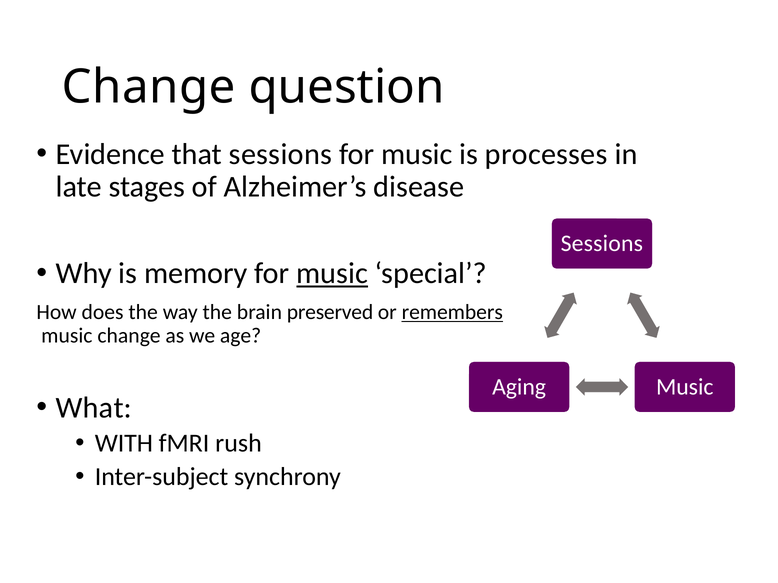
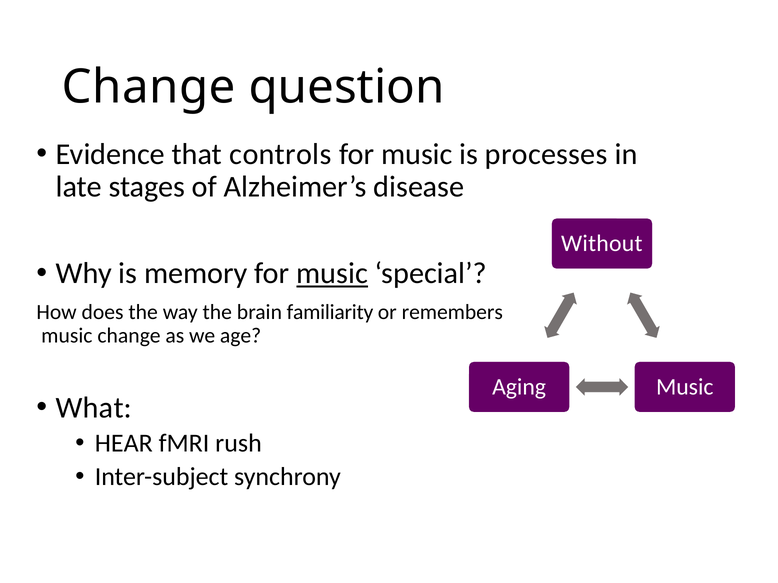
that sessions: sessions -> controls (281, 154)
Sessions: Sessions -> Without (602, 244)
preserved: preserved -> familiarity (330, 313)
remembers underline: present -> none (452, 313)
WITH: WITH -> HEAR (124, 444)
